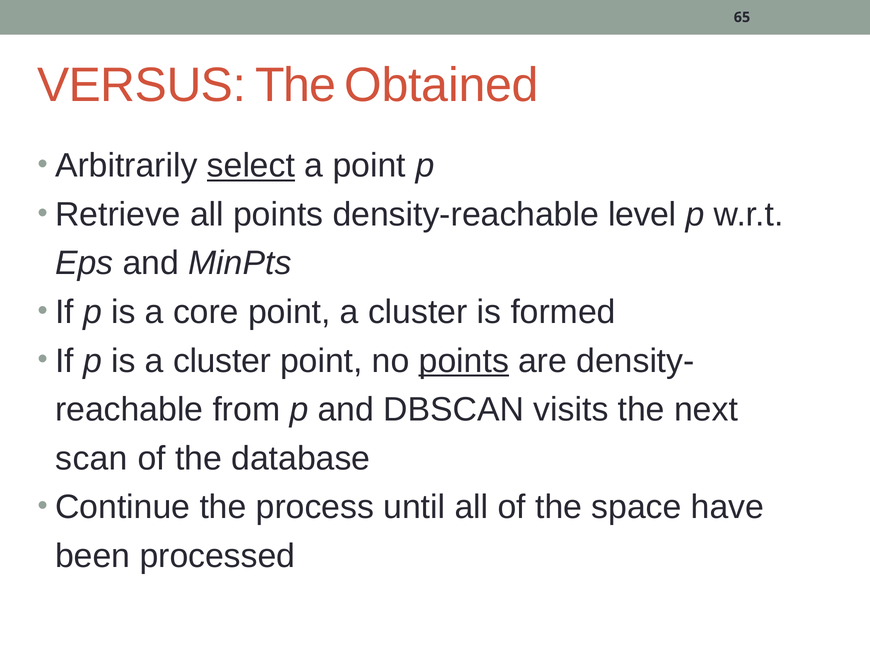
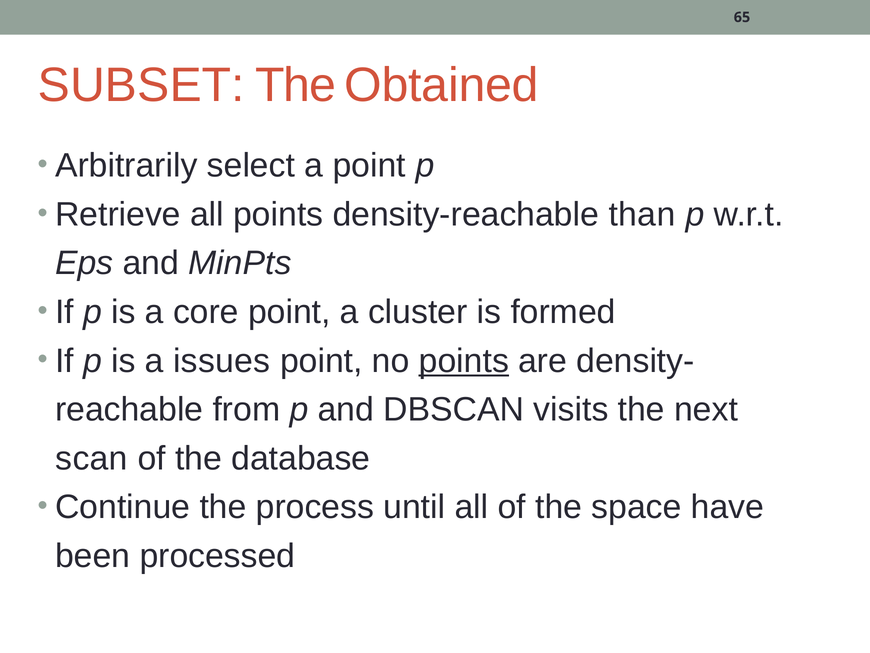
VERSUS: VERSUS -> SUBSET (141, 85)
select underline: present -> none (251, 166)
level: level -> than (642, 214)
is a cluster: cluster -> issues (222, 361)
